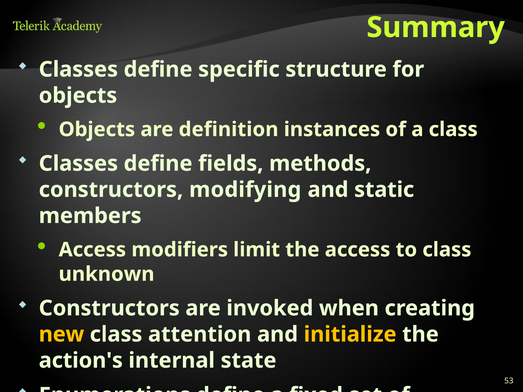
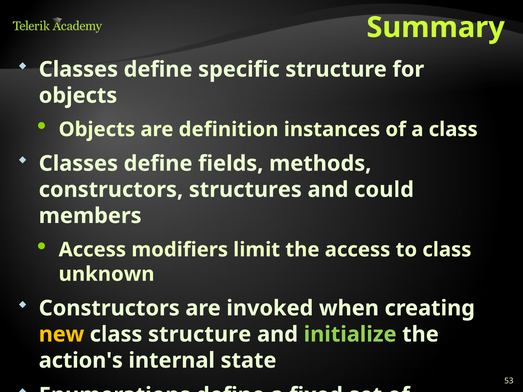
modifying: modifying -> structures (245, 190)
static: static -> could (384, 190)
class attention: attention -> structure (200, 335)
initialize colour: yellow -> light green (350, 335)
